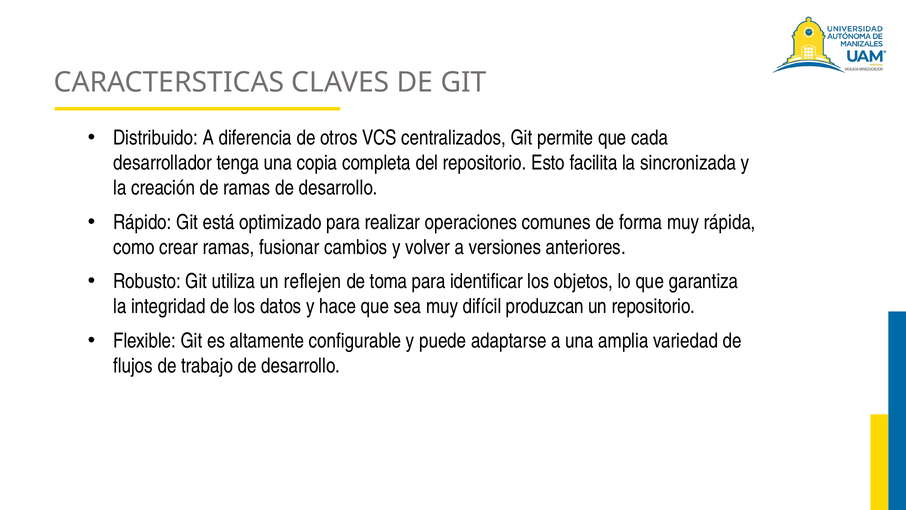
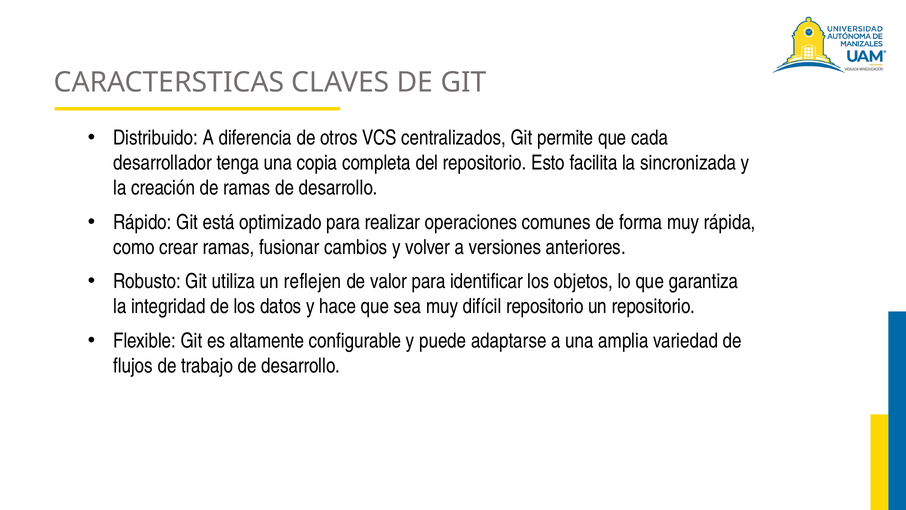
toma: toma -> valor (389, 281)
difícil produzcan: produzcan -> repositorio (545, 306)
